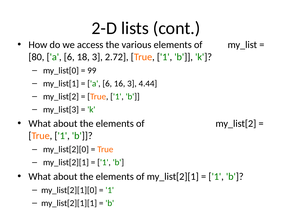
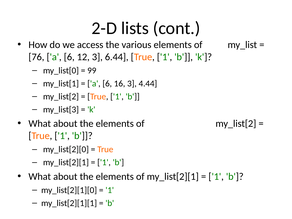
80: 80 -> 76 (36, 57)
18: 18 -> 12 (83, 57)
2.72: 2.72 -> 6.44 (117, 57)
